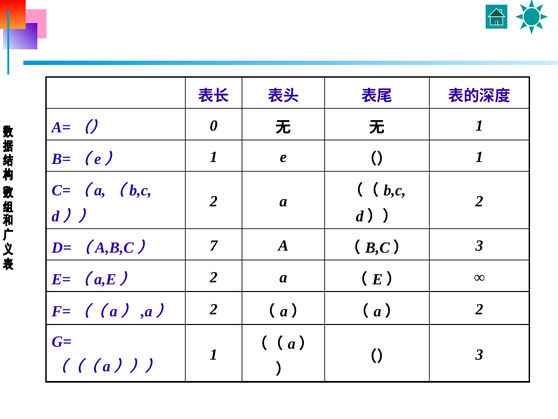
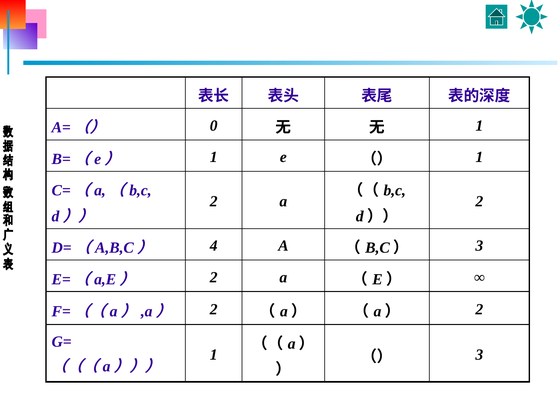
7: 7 -> 4 (214, 246)
